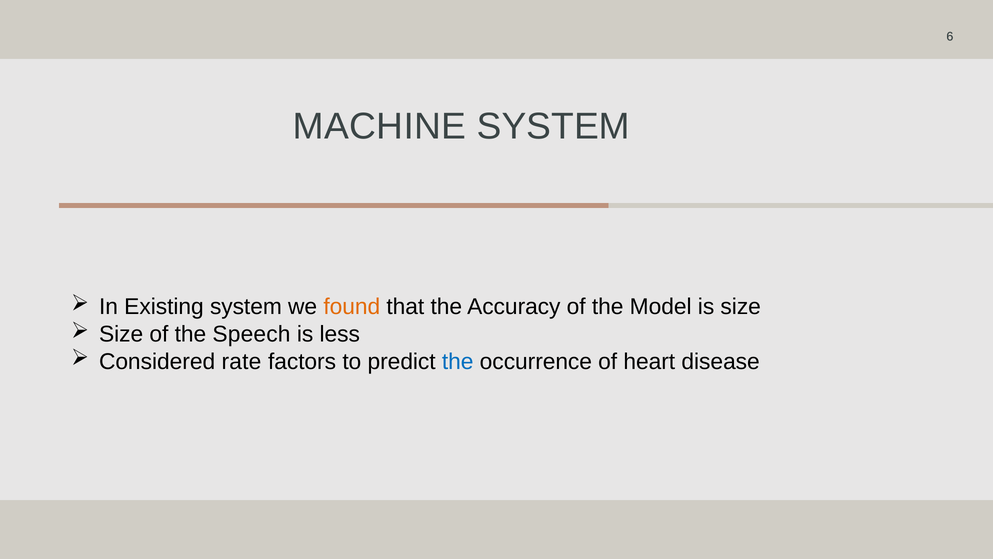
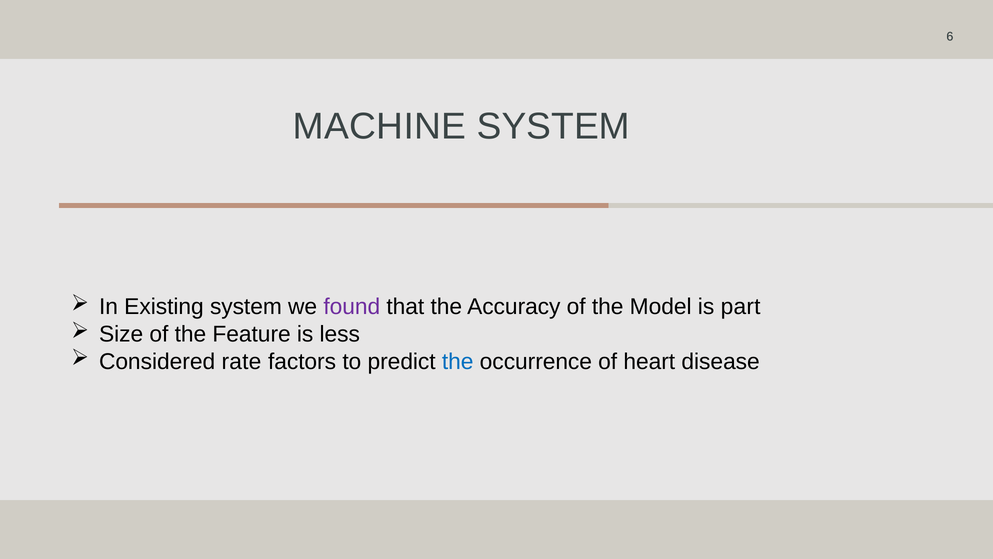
found colour: orange -> purple (352, 307)
is size: size -> part (741, 307)
Speech: Speech -> Feature (252, 334)
